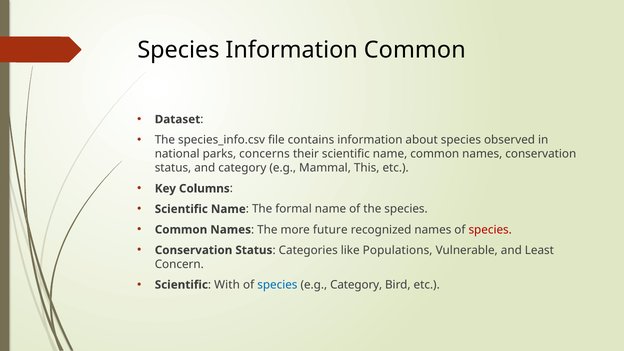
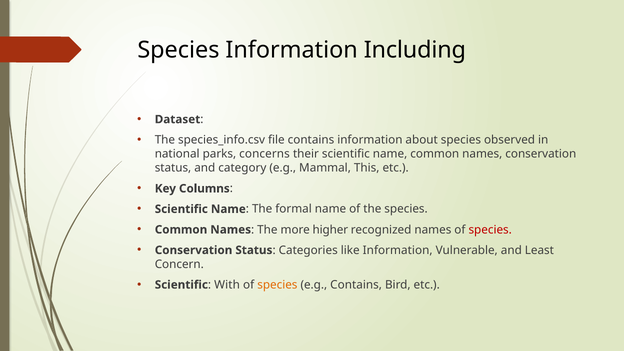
Information Common: Common -> Including (415, 50)
future: future -> higher (330, 230)
like Populations: Populations -> Information (398, 250)
species colour: blue -> orange (277, 285)
e.g Category: Category -> Contains (356, 285)
